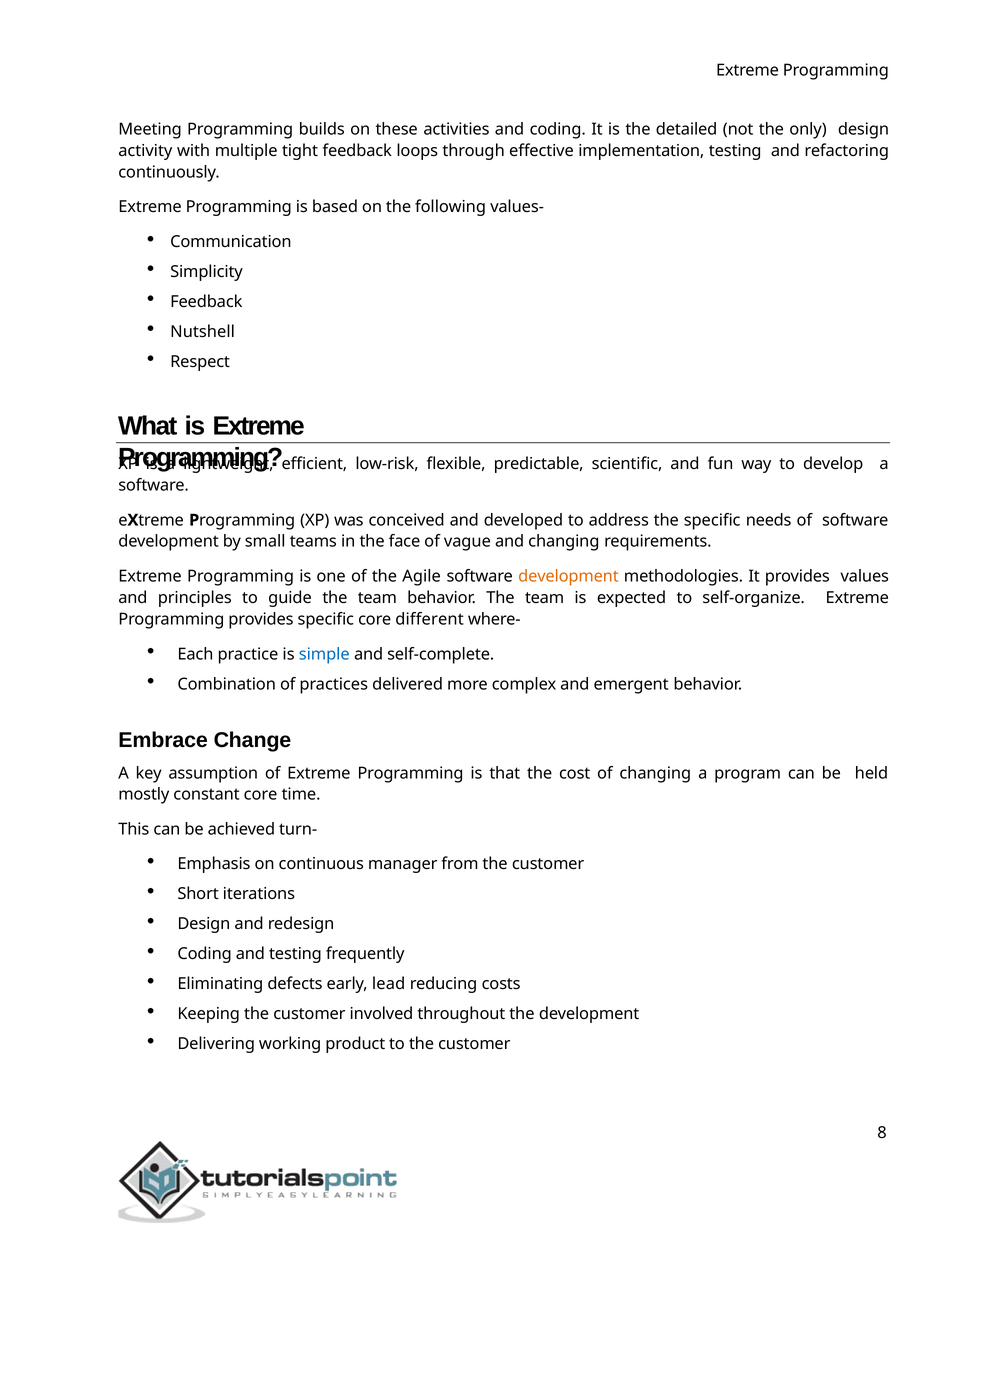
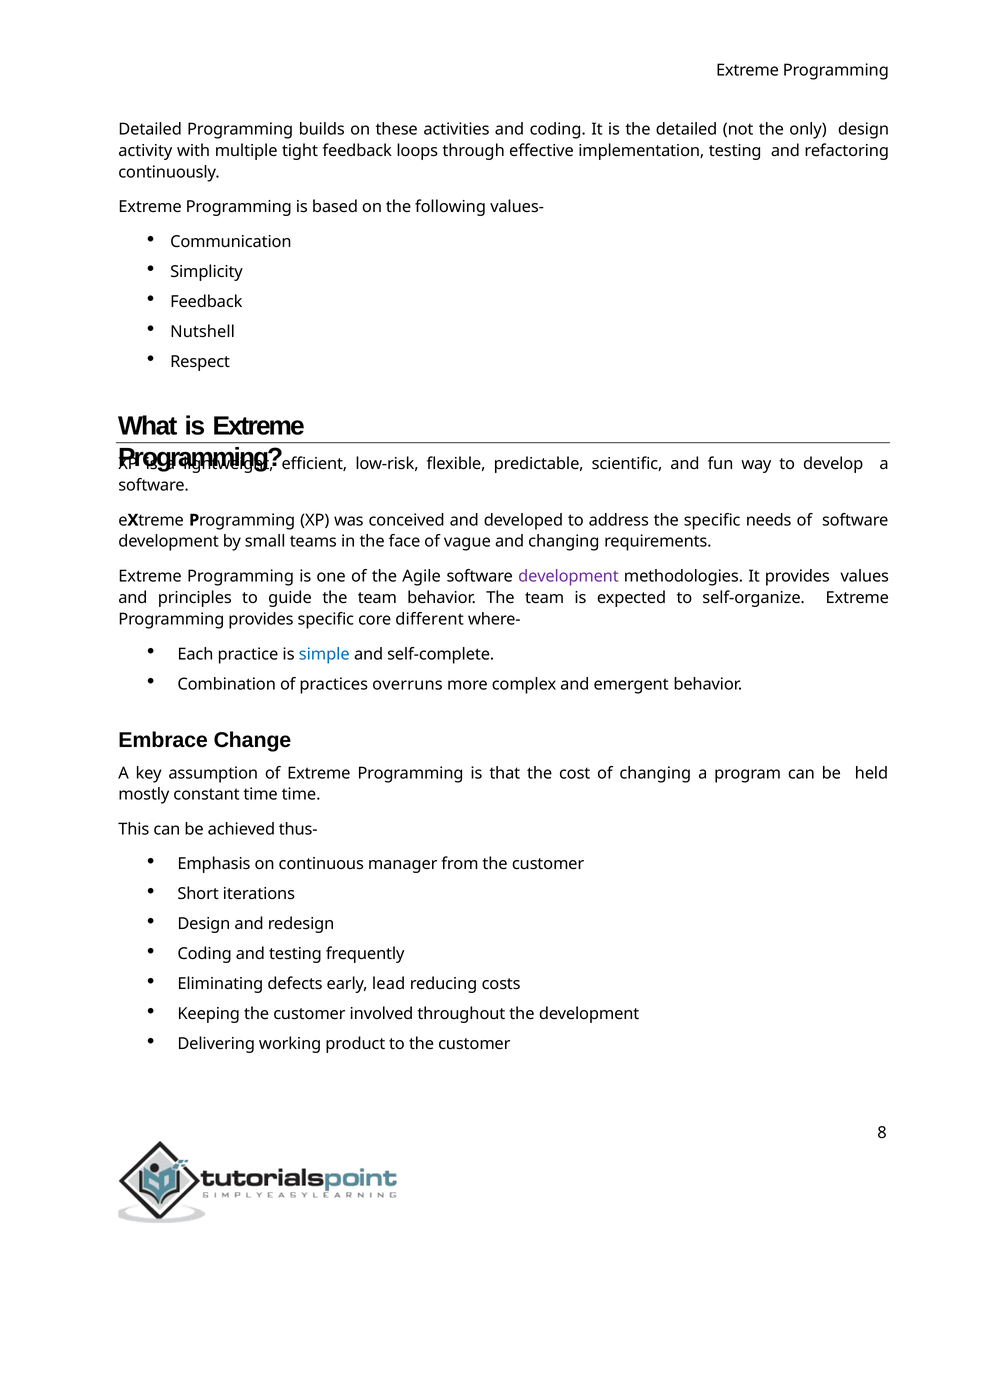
Meeting: Meeting -> Detailed (150, 129)
development colour: orange -> purple (568, 576)
delivered: delivered -> overruns (407, 684)
constant core: core -> time (261, 794)
turn-: turn- -> thus- (298, 829)
